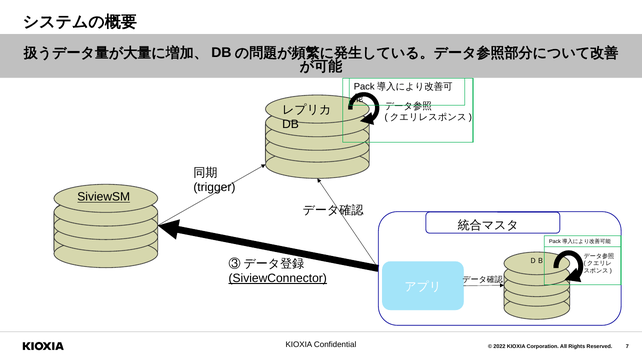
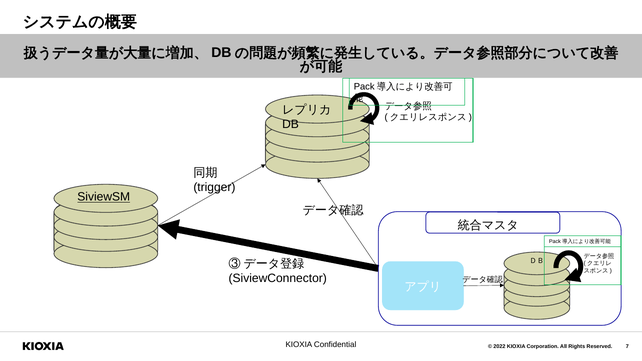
SiviewConnector underline: present -> none (278, 278)
